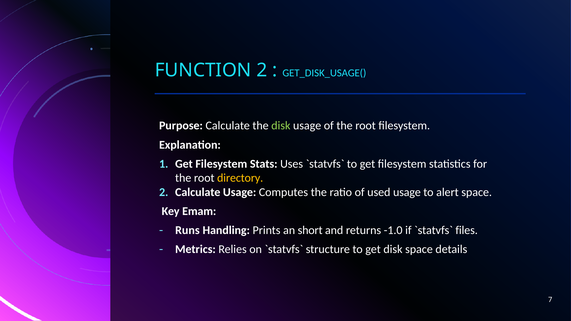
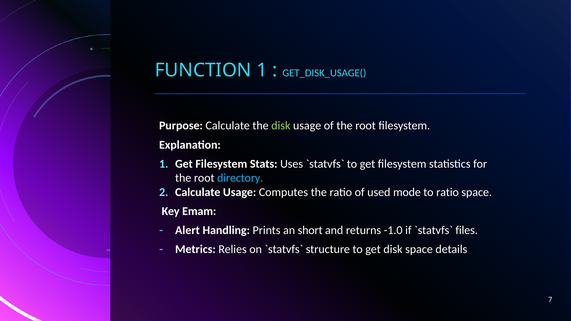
FUNCTION 2: 2 -> 1 (262, 70)
directory colour: yellow -> light blue (240, 178)
used usage: usage -> mode (407, 192)
to alert: alert -> ratio (448, 192)
Runs: Runs -> Alert (187, 231)
